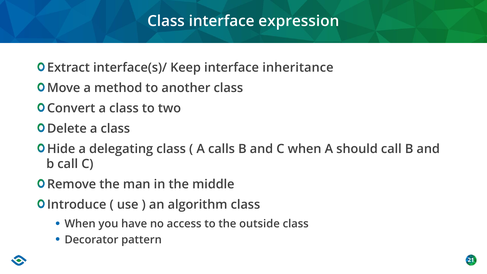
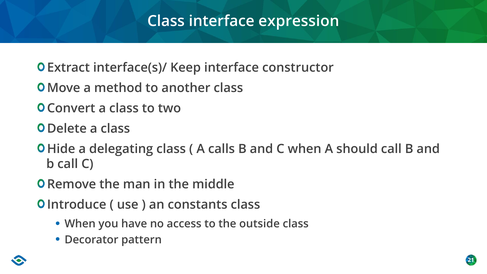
inheritance: inheritance -> constructor (298, 68)
algorithm: algorithm -> constants (198, 205)
